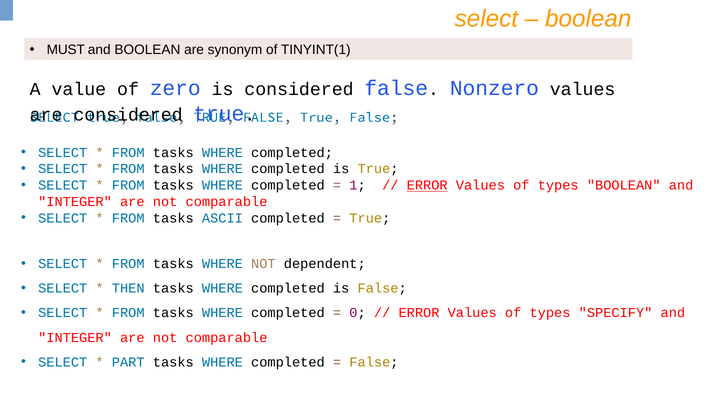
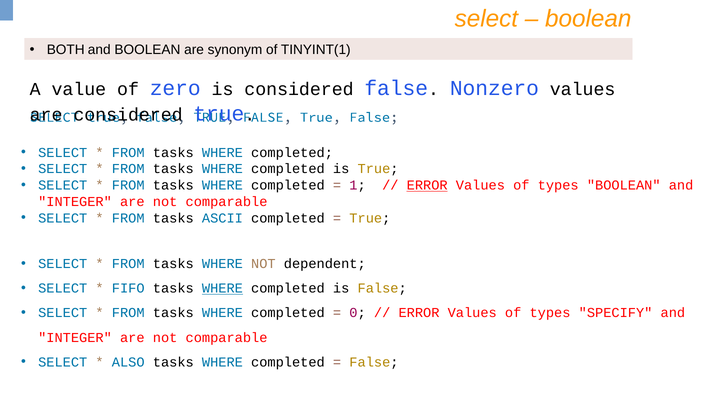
MUST: MUST -> BOTH (66, 50)
THEN: THEN -> FIFO (128, 288)
WHERE underline: none -> present (222, 288)
PART: PART -> ALSO (128, 362)
